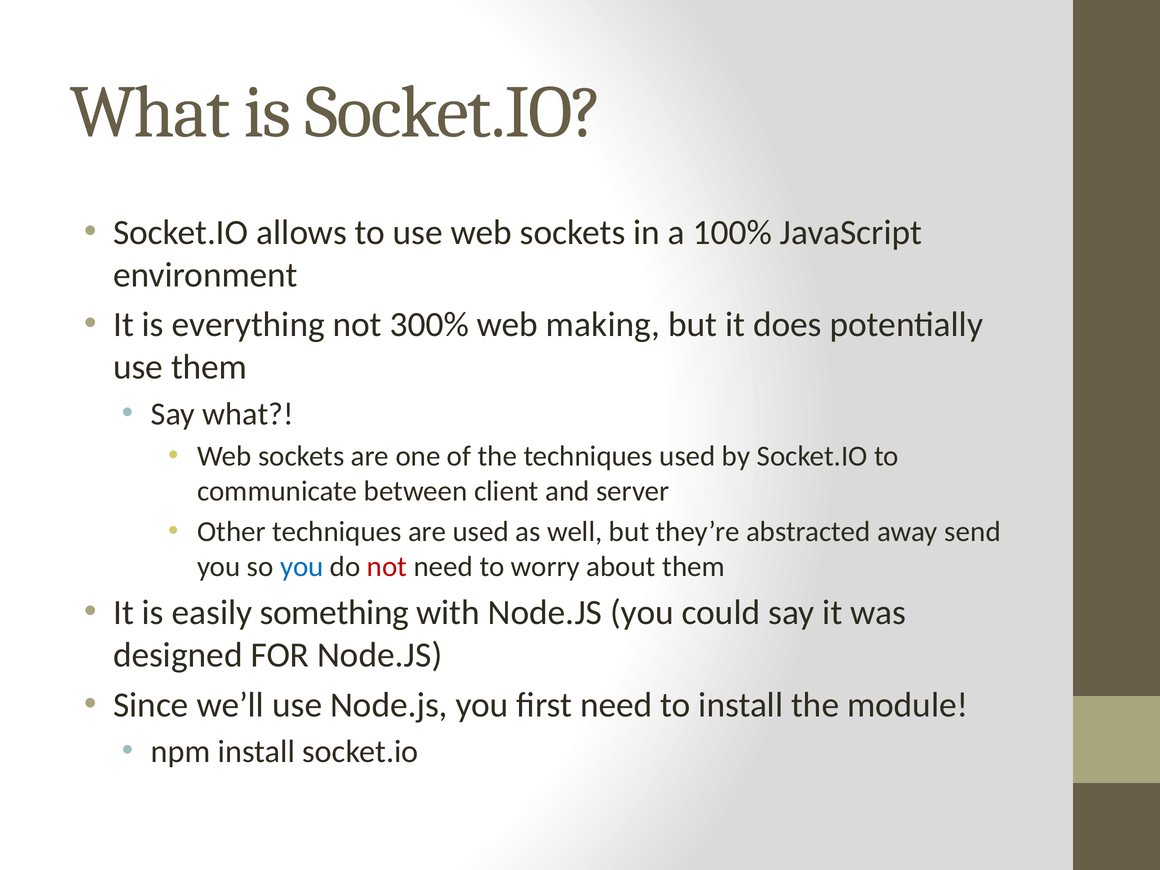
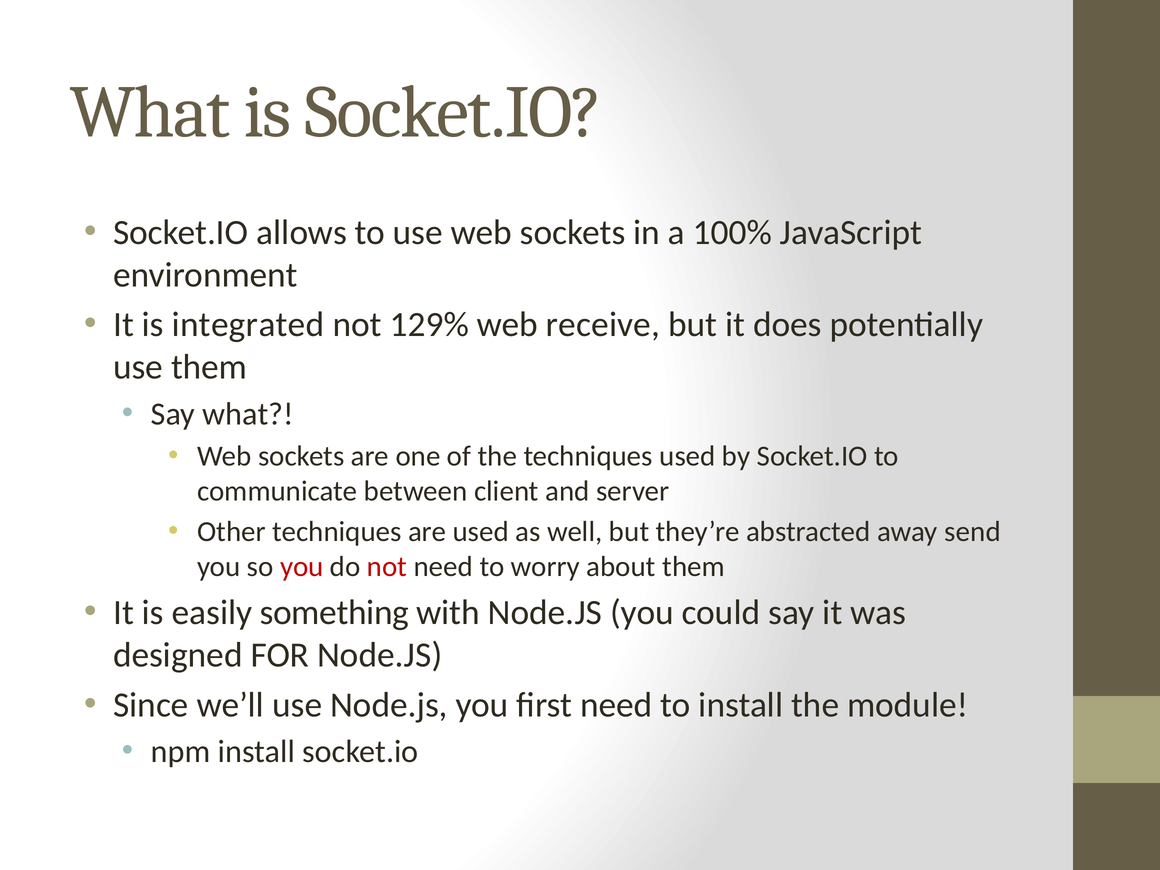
everything: everything -> integrated (248, 325)
300%: 300% -> 129% (429, 325)
making: making -> receive (603, 325)
you colour: blue -> red (302, 567)
